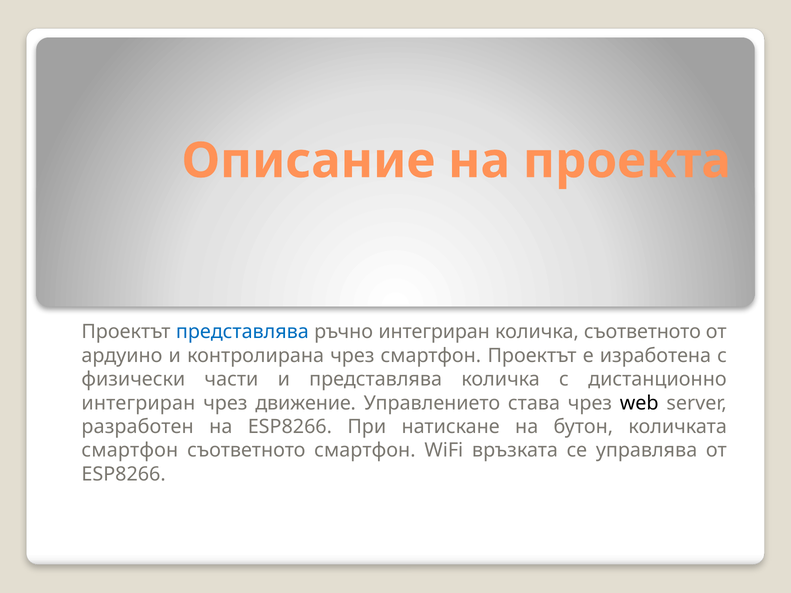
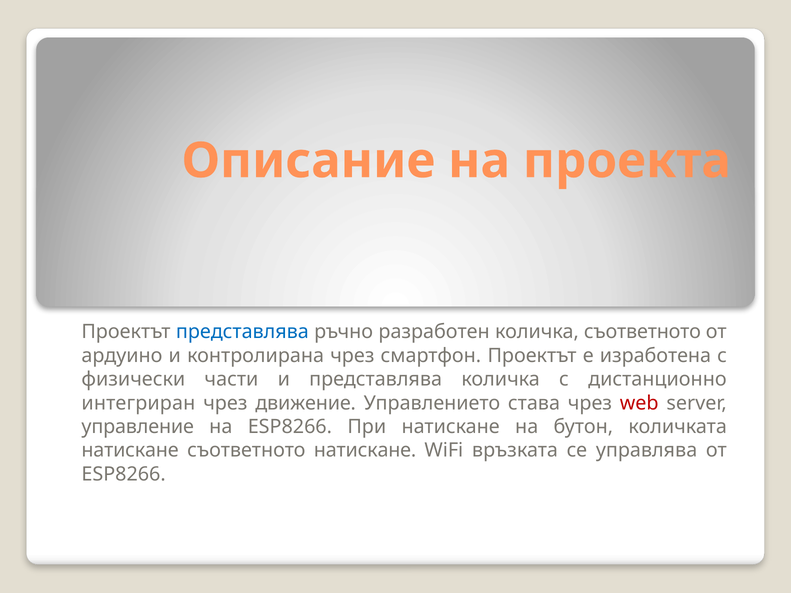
ръчно интегриран: интегриран -> рaзработен (434, 332)
web colour: black -> red (639, 403)
рaзработен: рaзработен -> управление (138, 427)
смартфон: смартфон -> натискане (130, 451)
съответното смартфон: смартфон -> натискане (365, 451)
